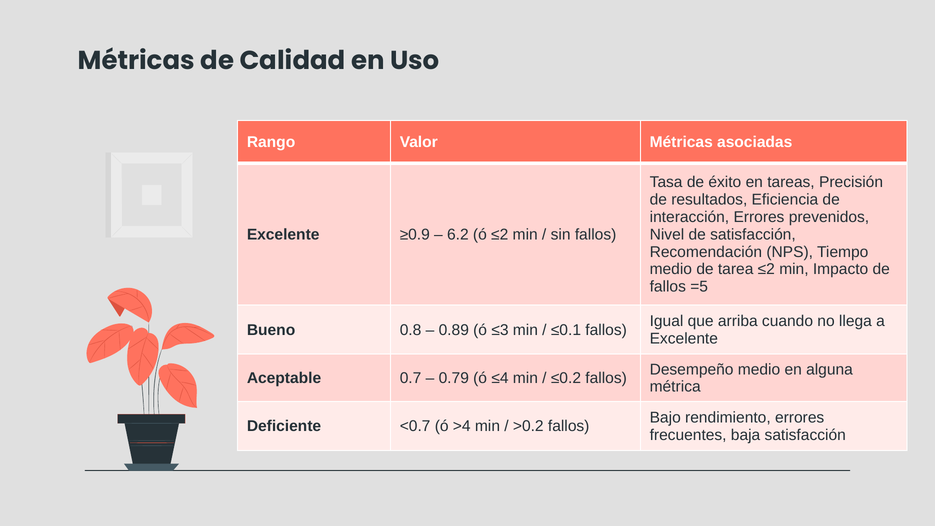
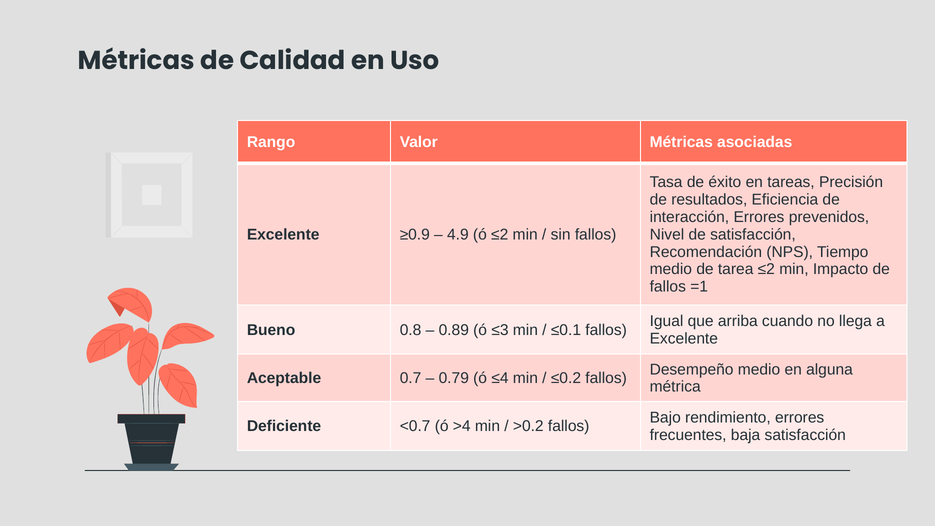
6.2: 6.2 -> 4.9 (458, 234)
=5: =5 -> =1 (699, 287)
